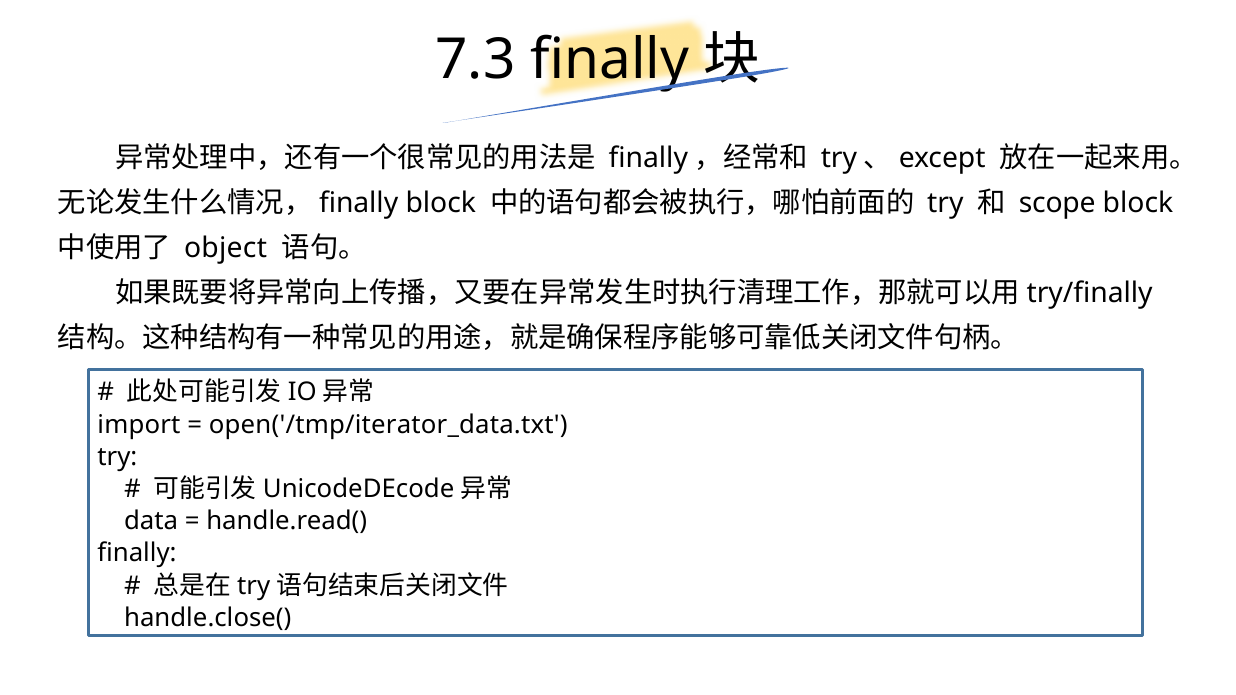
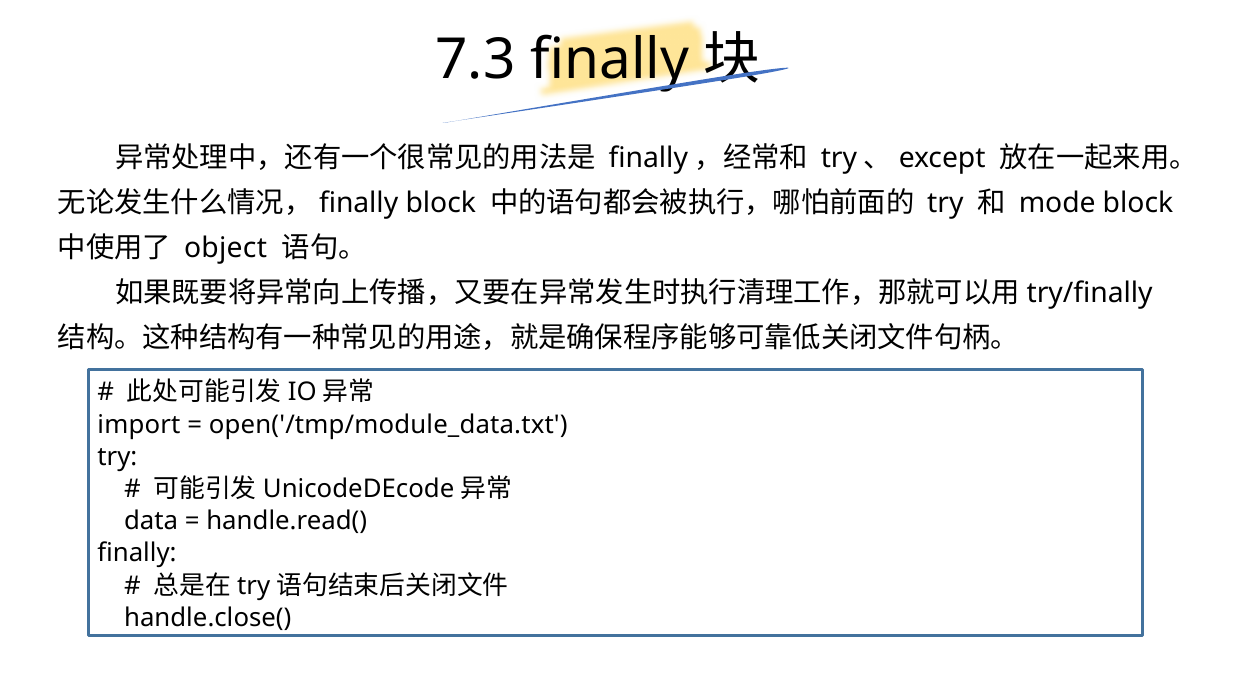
scope: scope -> mode (1057, 203)
open('/tmp/iterator_data.txt: open('/tmp/iterator_data.txt -> open('/tmp/module_data.txt (388, 425)
